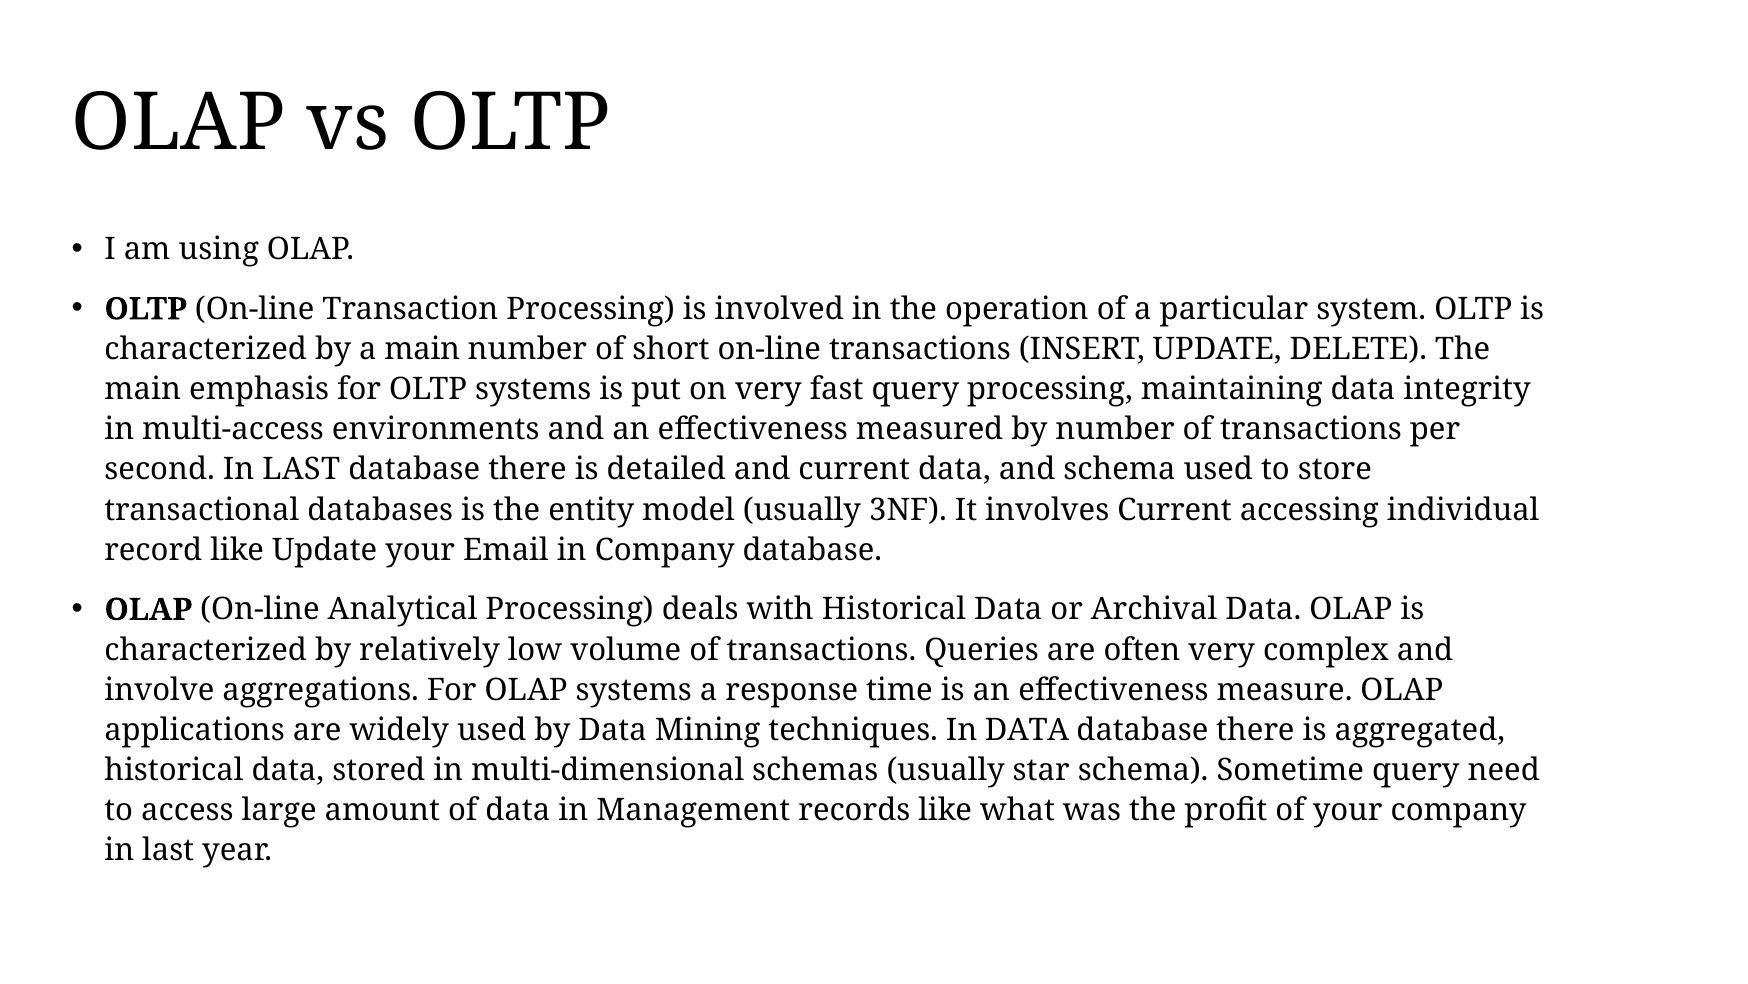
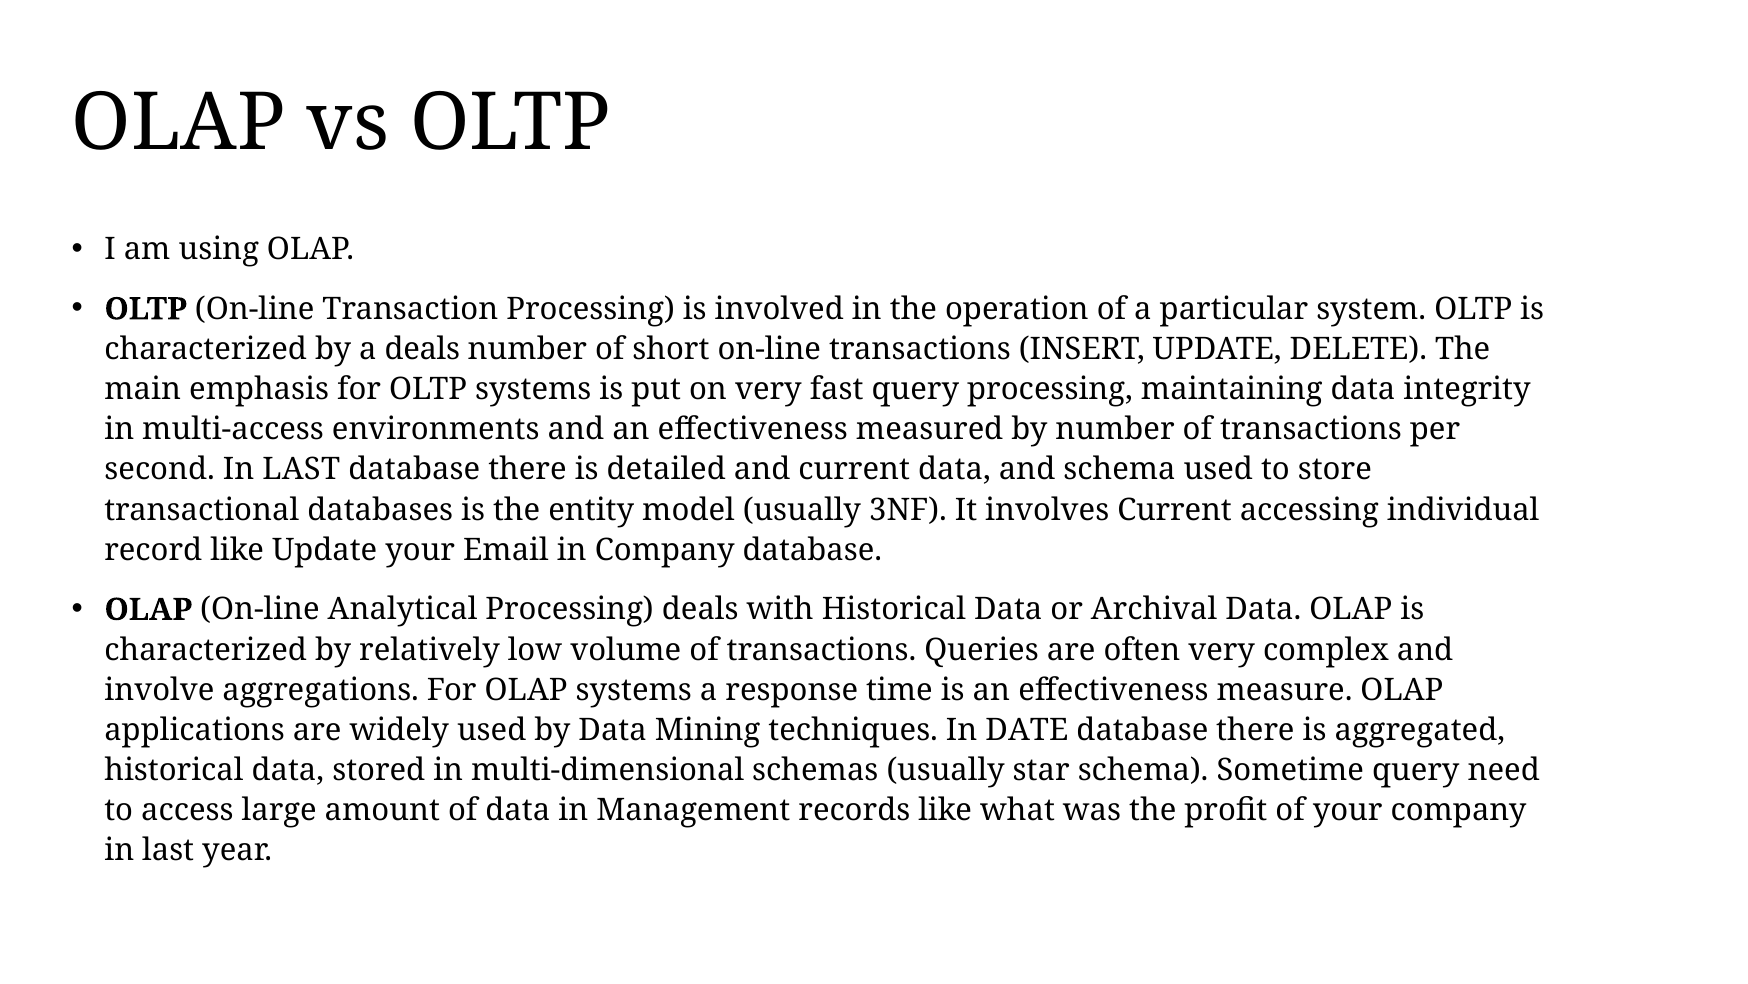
a main: main -> deals (422, 349)
In DATA: DATA -> DATE (1027, 730)
